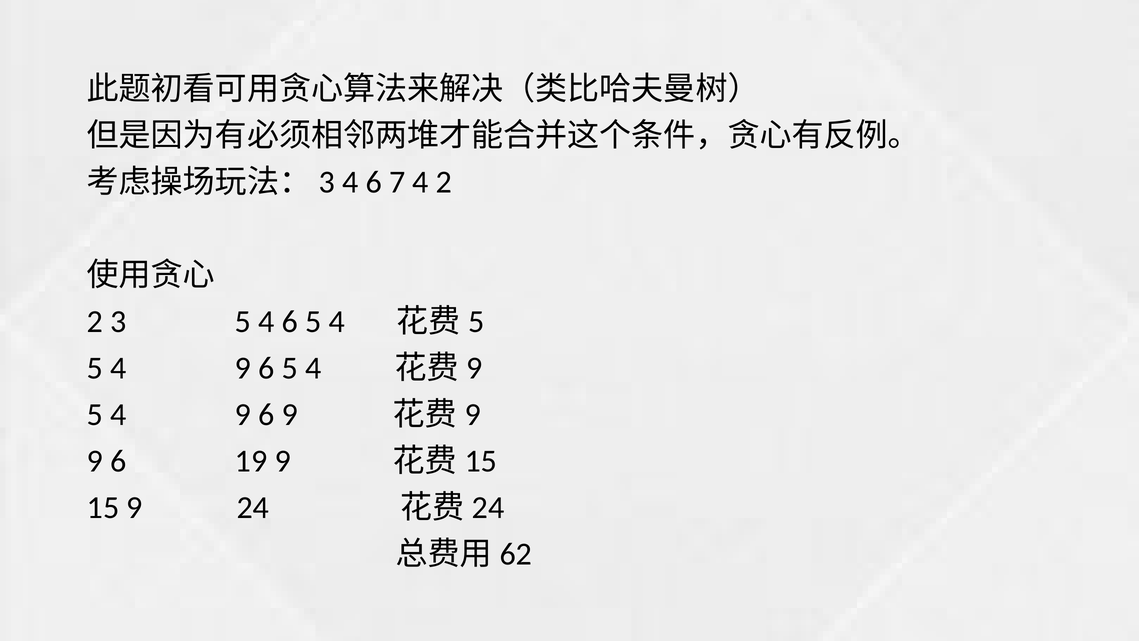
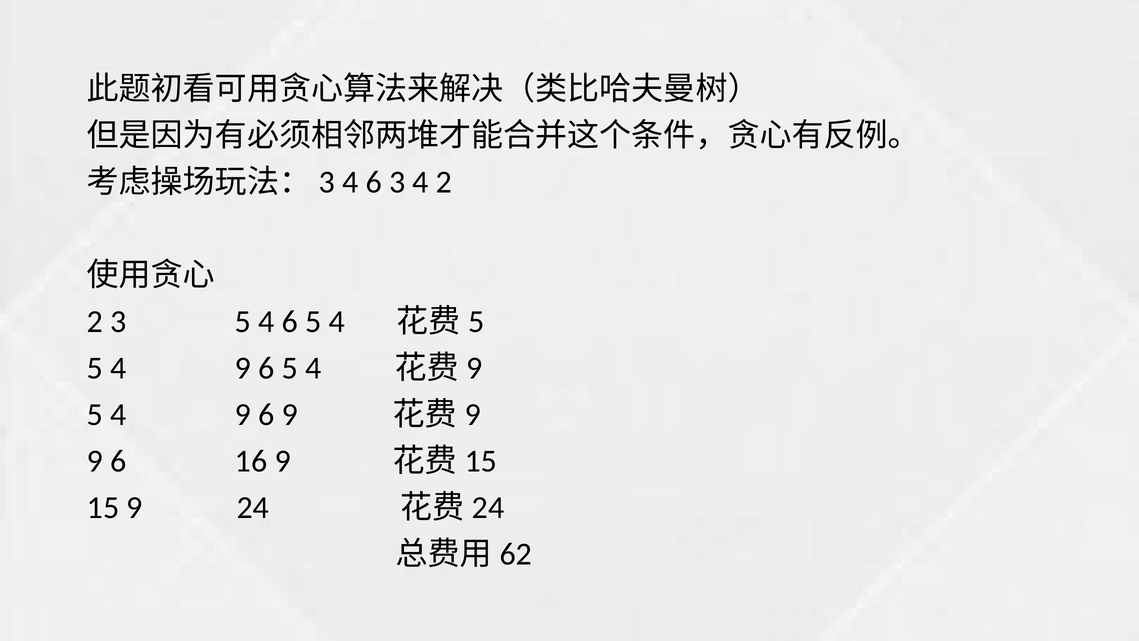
6 7: 7 -> 3 (397, 182)
19: 19 -> 16 (251, 461)
